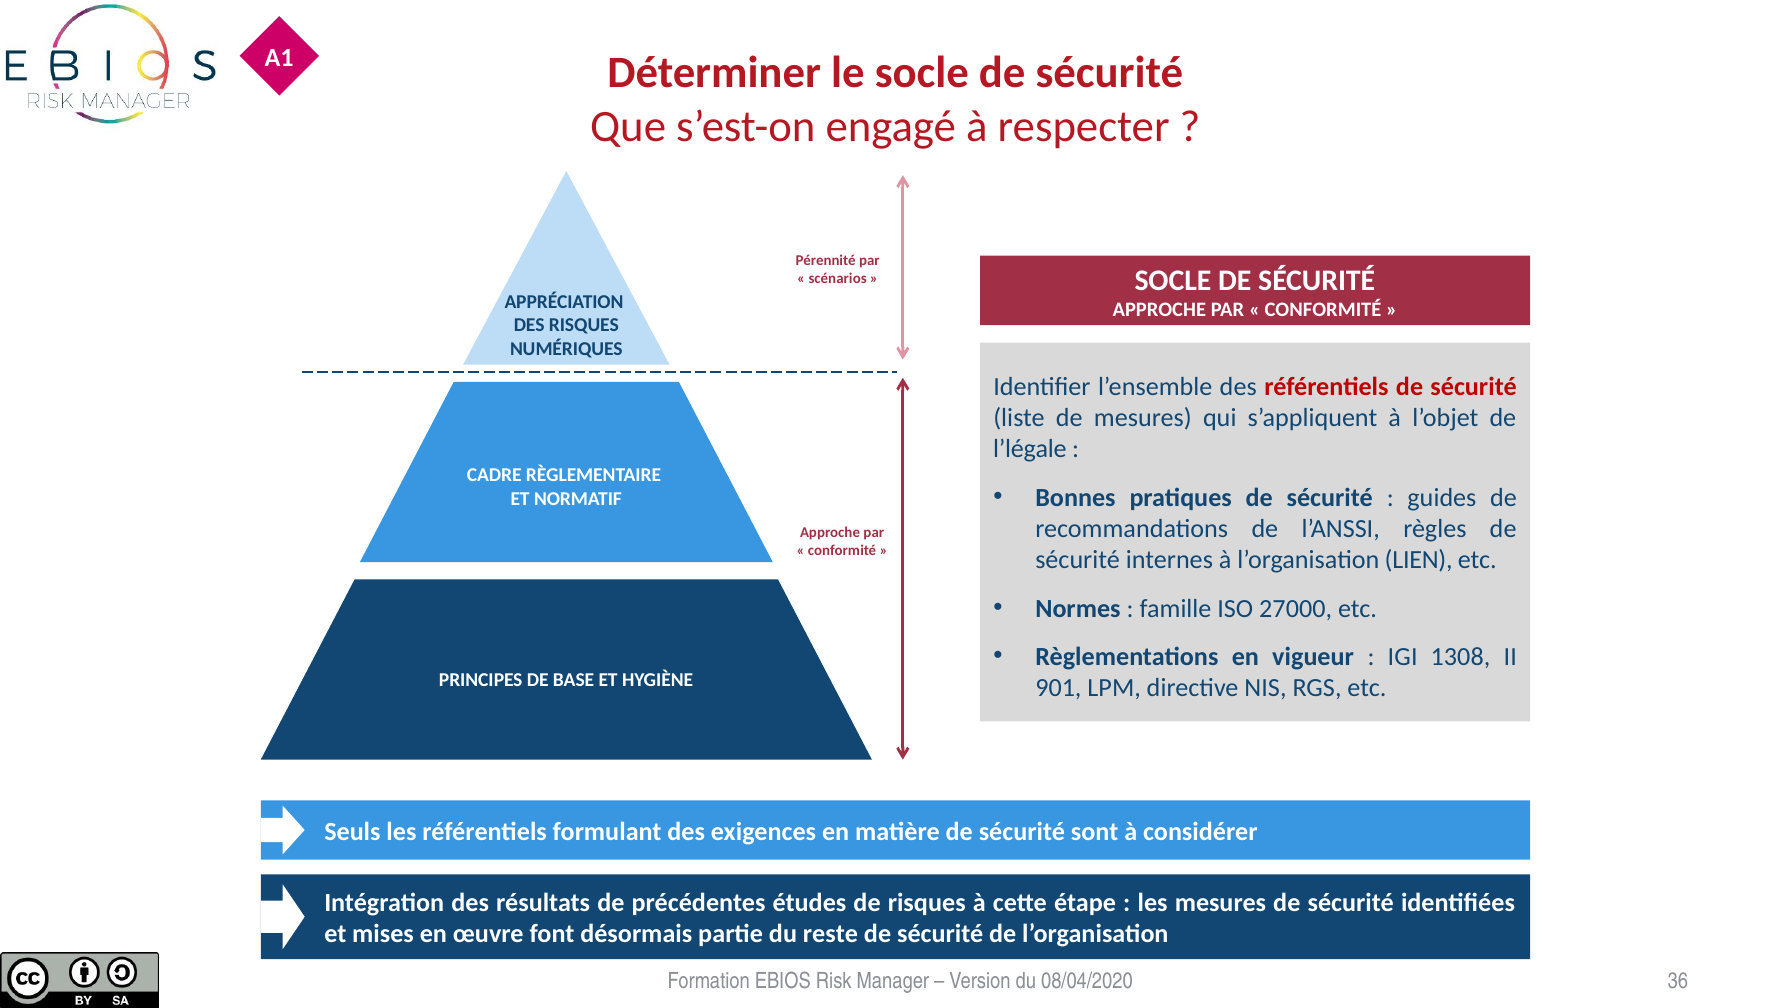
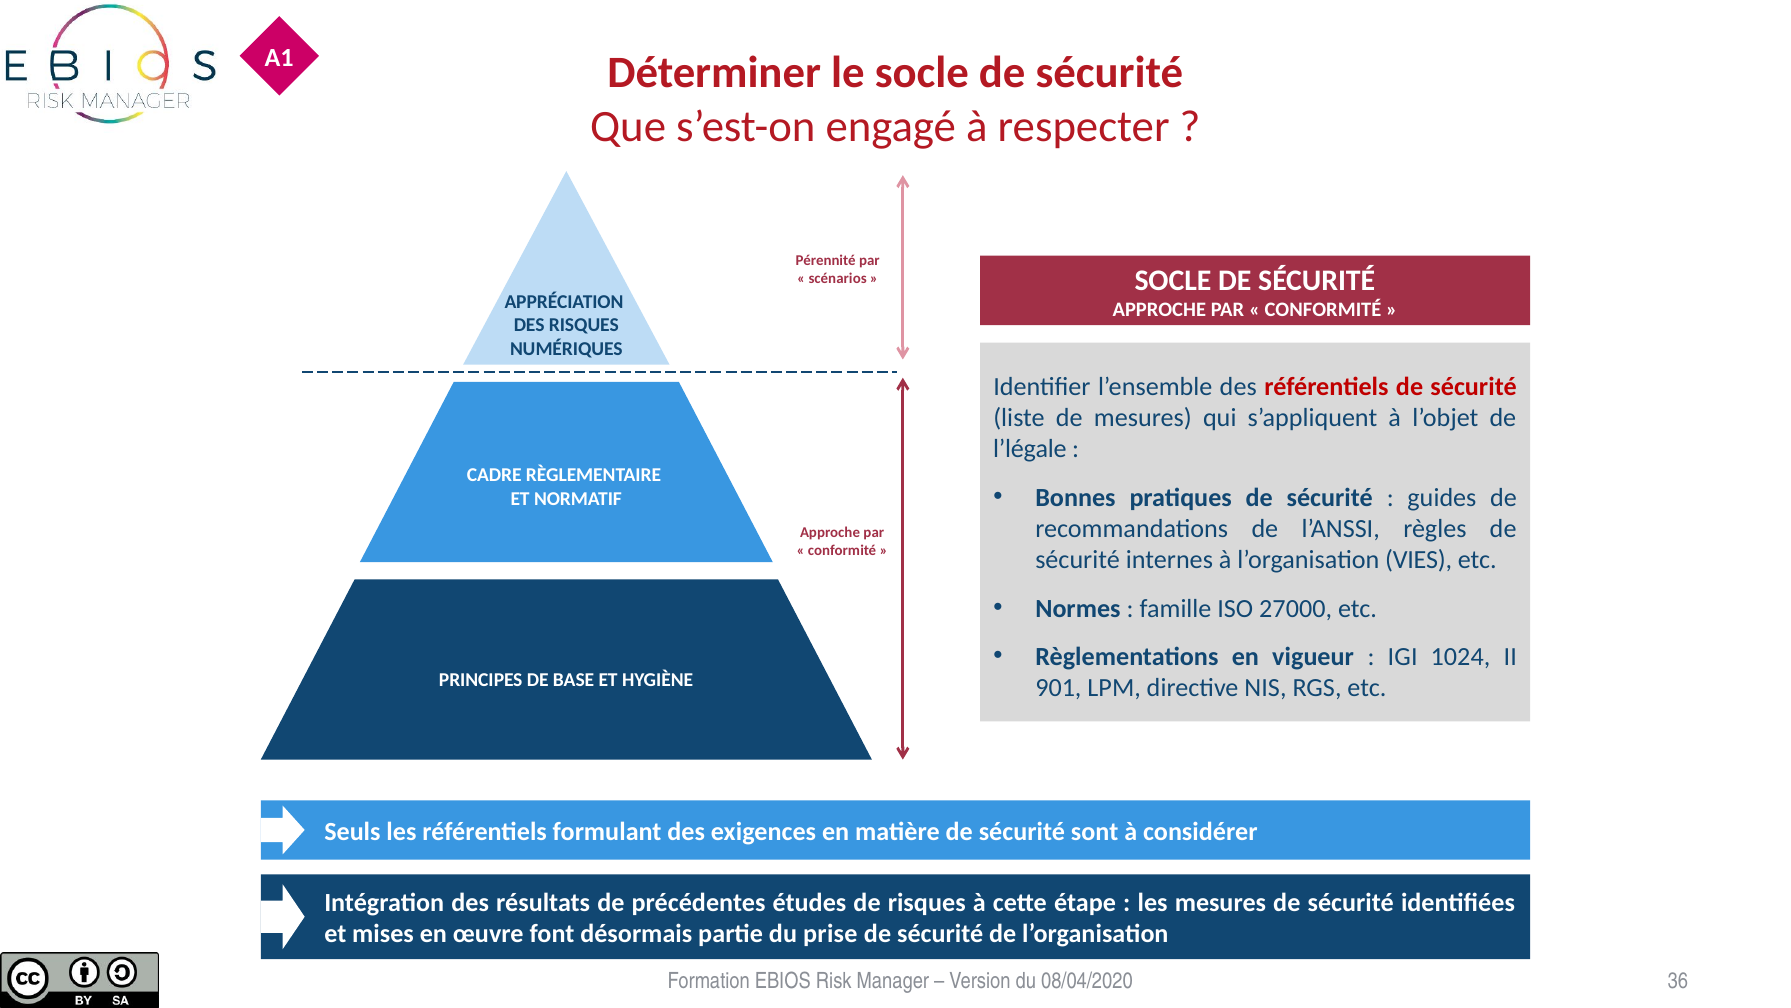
LIEN: LIEN -> VIES (1419, 560)
1308: 1308 -> 1024 (1460, 656)
reste: reste -> prise (830, 934)
